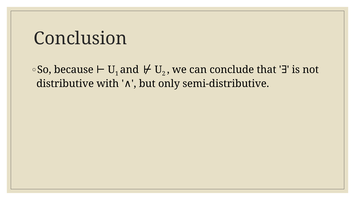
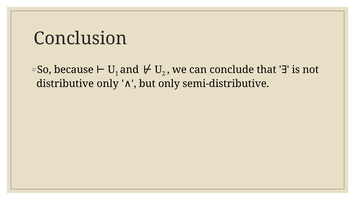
distributive with: with -> only (108, 84)
